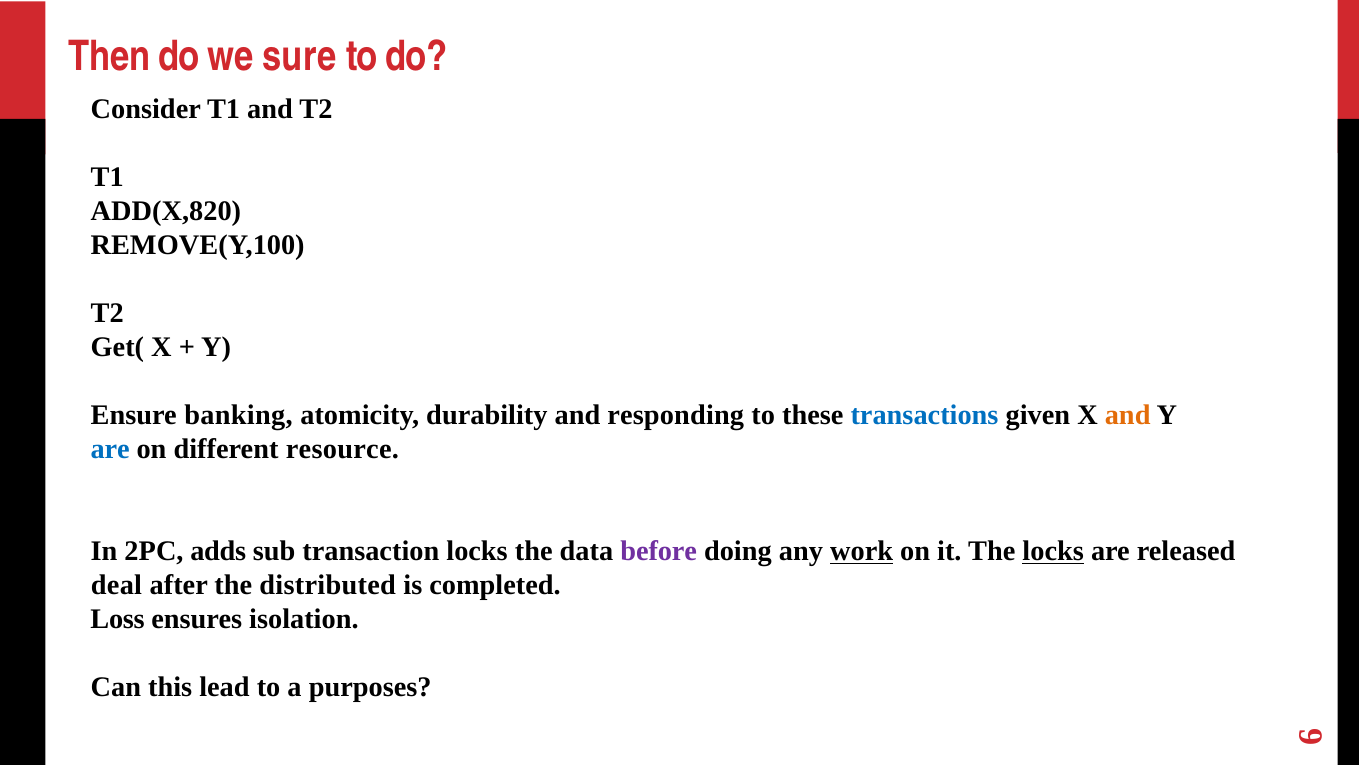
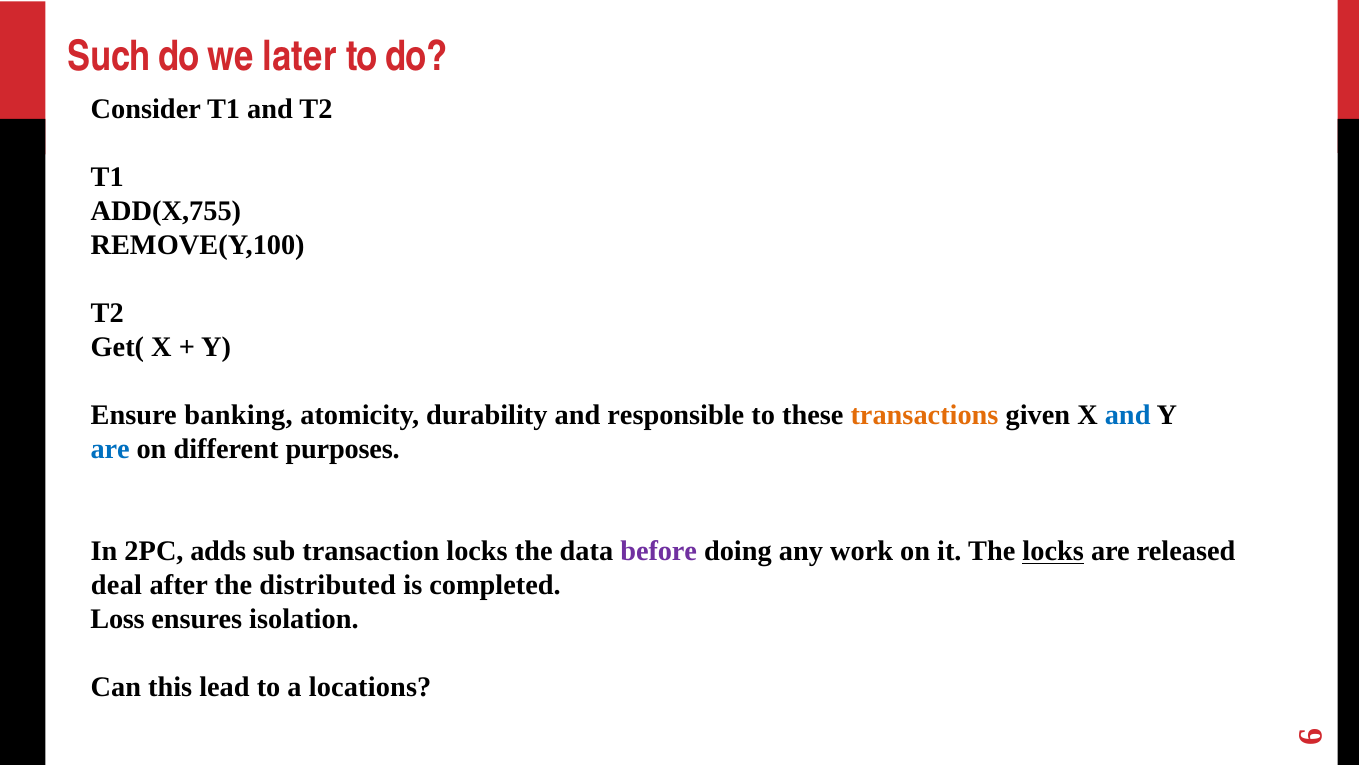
Then: Then -> Such (109, 57)
sure: sure -> later (299, 57)
ADD(X,820: ADD(X,820 -> ADD(X,755 (166, 211)
responding: responding -> responsible (676, 415)
transactions colour: blue -> orange (925, 415)
and colour: orange -> blue (1128, 415)
resource: resource -> purposes (343, 449)
work underline: present -> none (862, 551)
purposes: purposes -> locations (370, 687)
